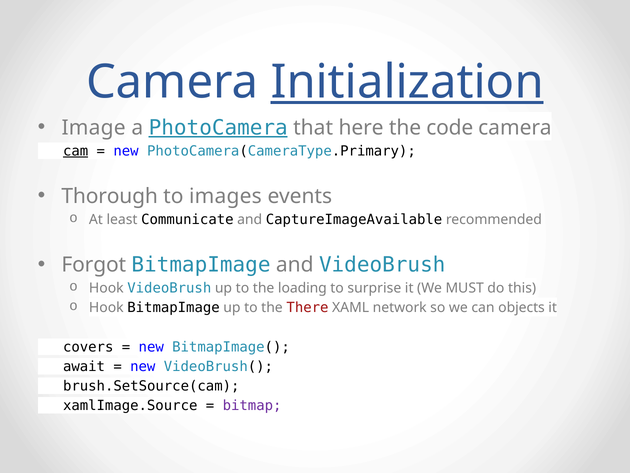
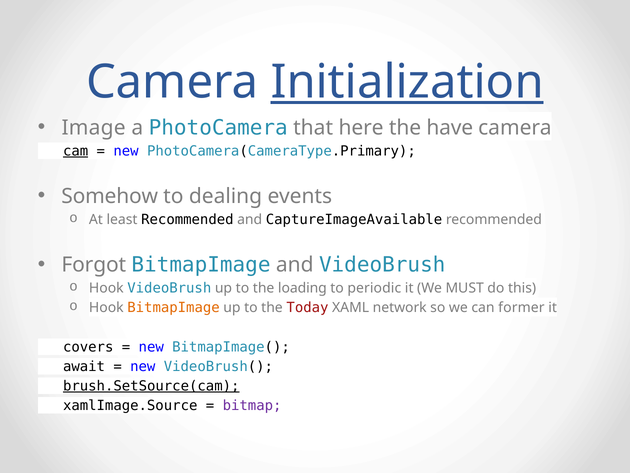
PhotoCamera underline: present -> none (218, 127)
code: code -> have (450, 127)
Thorough: Thorough -> Somehow (110, 196)
images: images -> dealing (226, 196)
least Communicate: Communicate -> Recommended (187, 219)
surprise: surprise -> periodic (374, 288)
BitmapImage colour: black -> orange (174, 307)
There: There -> Today (307, 307)
objects: objects -> former (521, 307)
brush.SetSource(cam underline: none -> present (151, 386)
